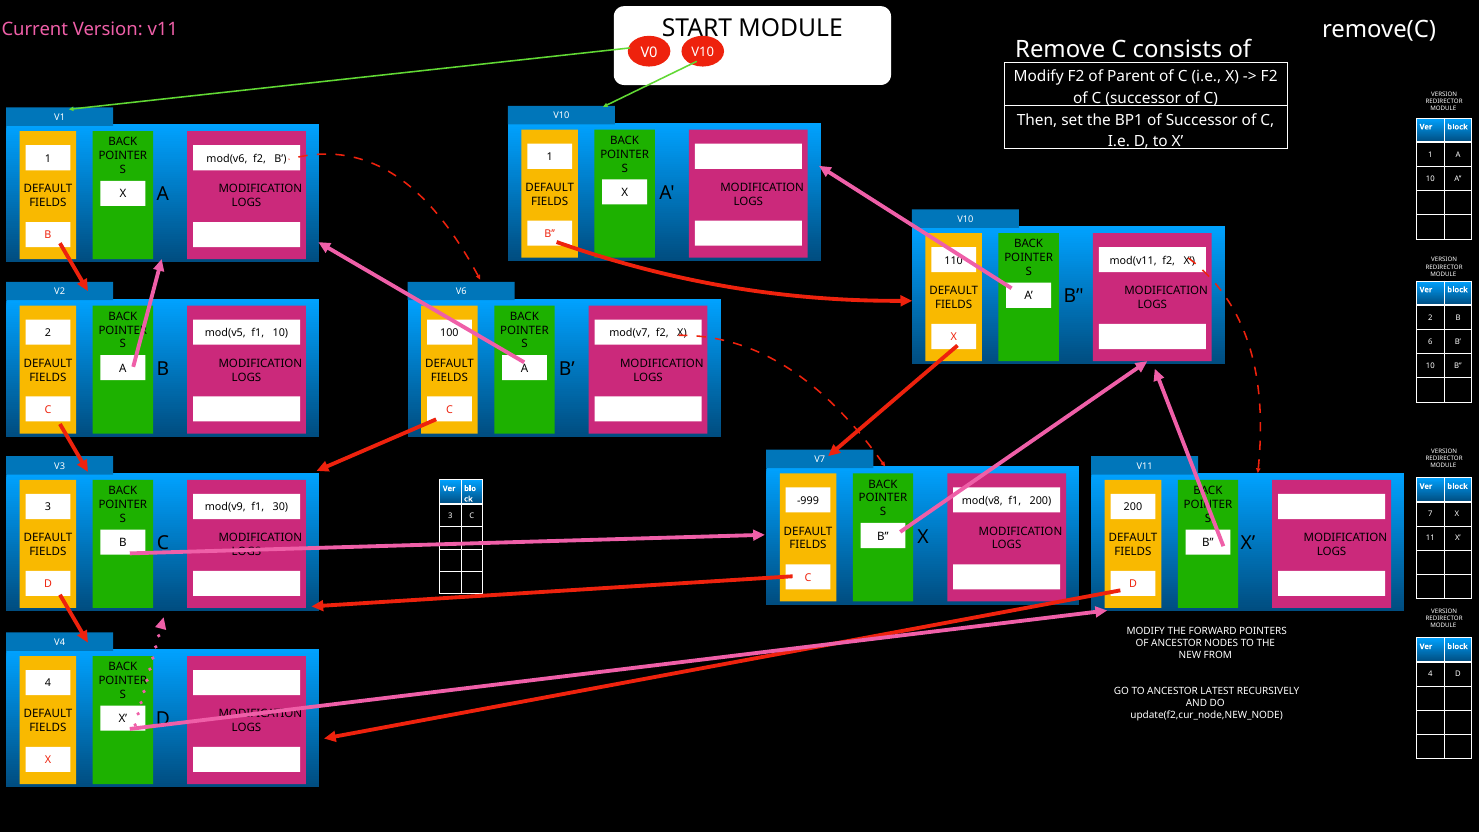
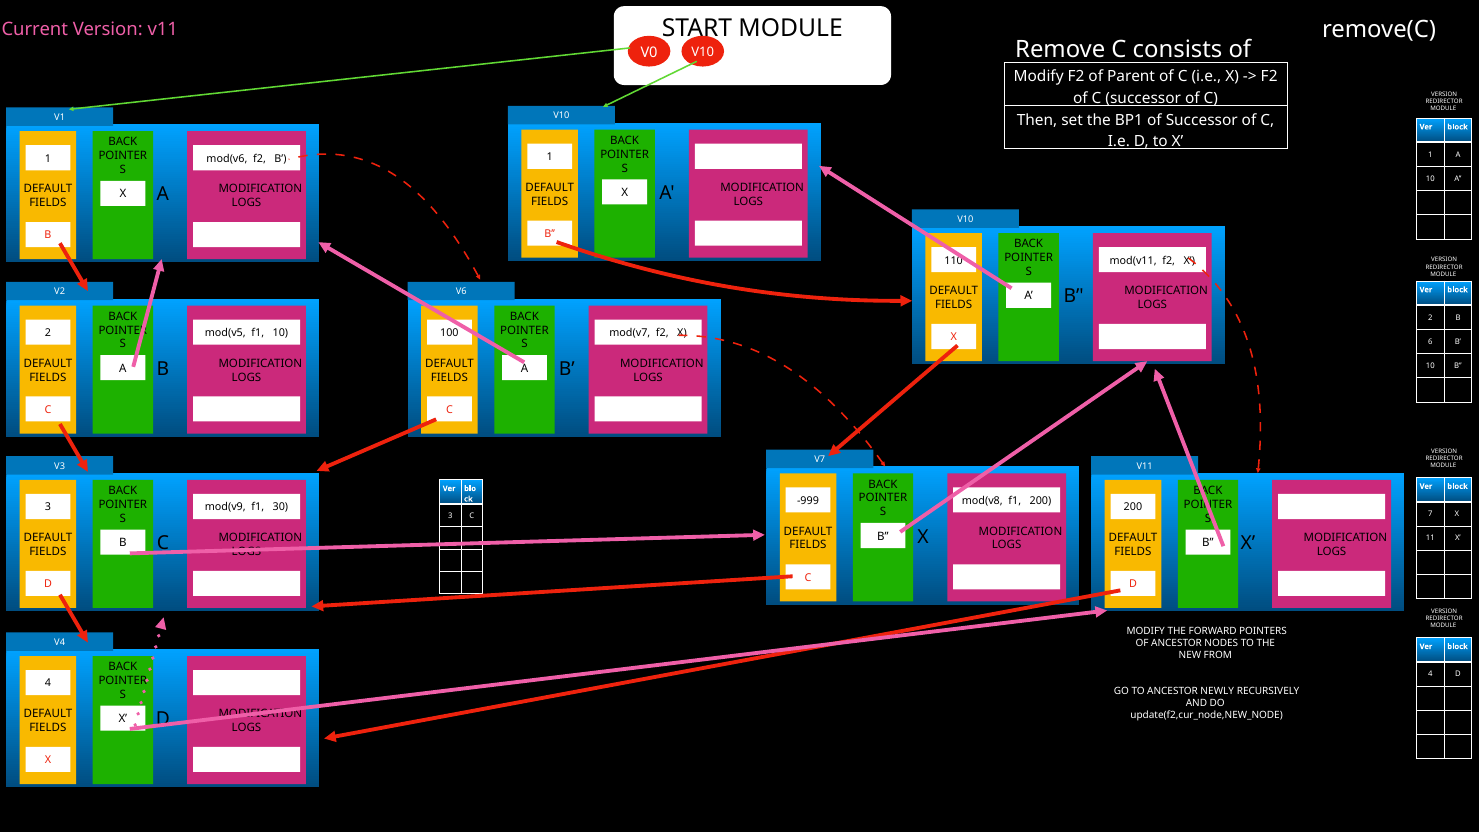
LATEST: LATEST -> NEWLY (1217, 691)
